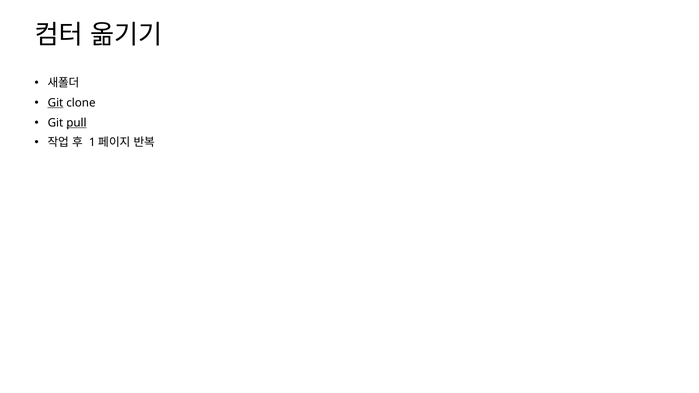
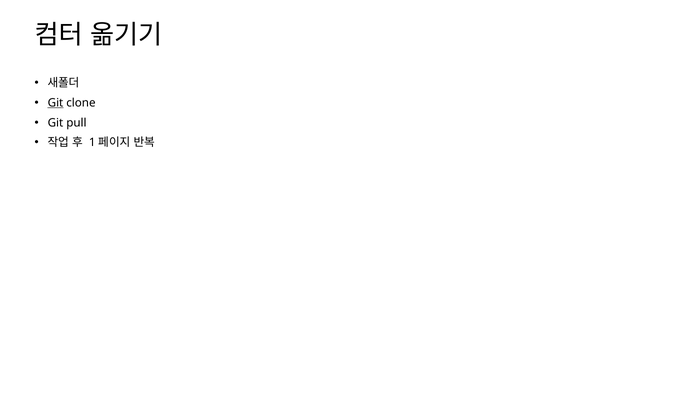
pull underline: present -> none (76, 123)
